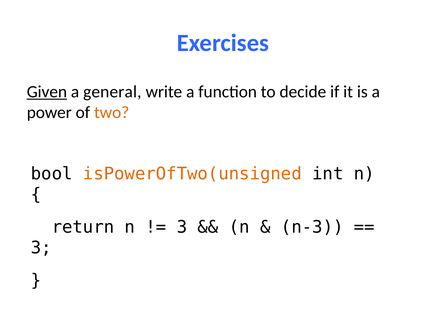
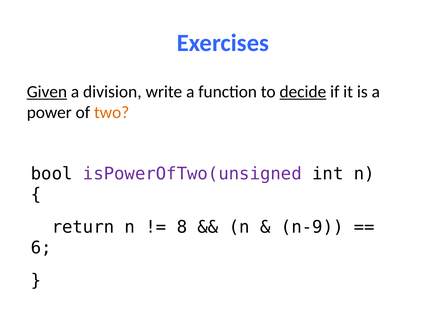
general: general -> division (112, 92)
decide underline: none -> present (303, 92)
isPowerOfTwo(unsigned colour: orange -> purple (192, 174)
3: 3 -> 8 (182, 227)
n-3: n-3 -> n-9 (312, 227)
3: 3 -> 6 (41, 248)
